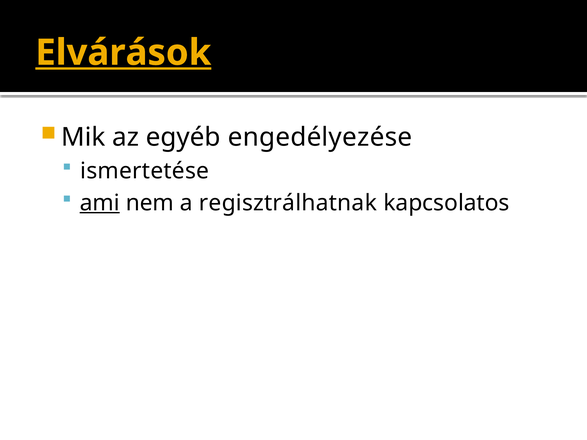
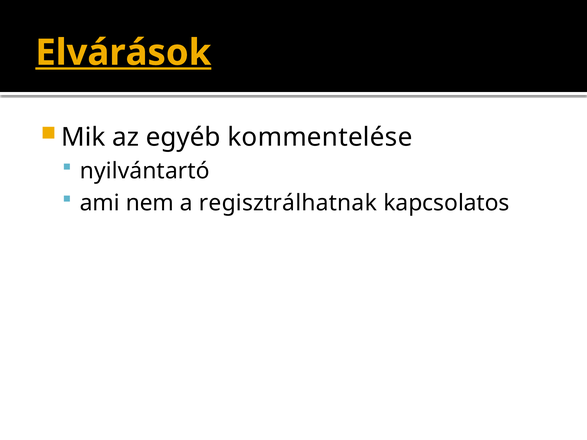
engedélyezése: engedélyezése -> kommentelése (320, 137)
ismertetése: ismertetése -> nyilvántartó (145, 171)
ami underline: present -> none (100, 203)
